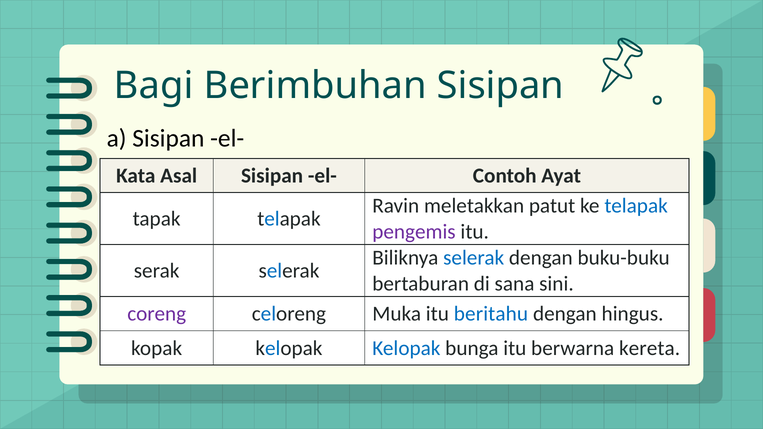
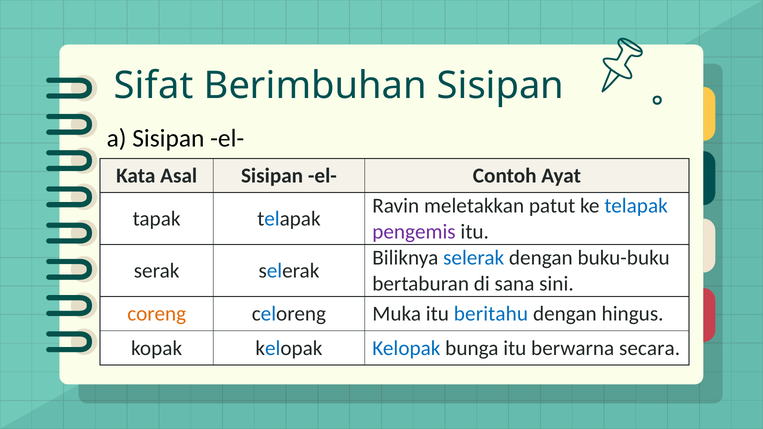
Bagi: Bagi -> Sifat (154, 86)
coreng colour: purple -> orange (157, 314)
kereta: kereta -> secara (650, 348)
